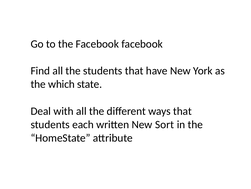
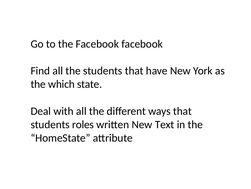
each: each -> roles (83, 124)
Sort: Sort -> Text (165, 124)
